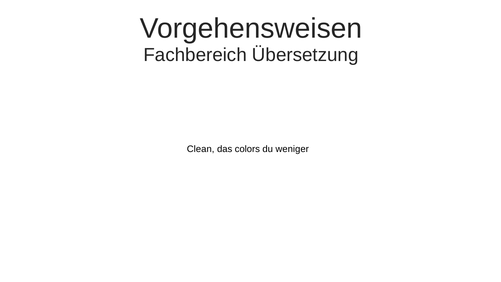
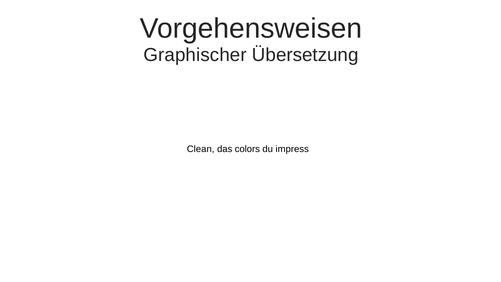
Fachbereich: Fachbereich -> Graphischer (195, 55)
weniger: weniger -> impress (292, 149)
